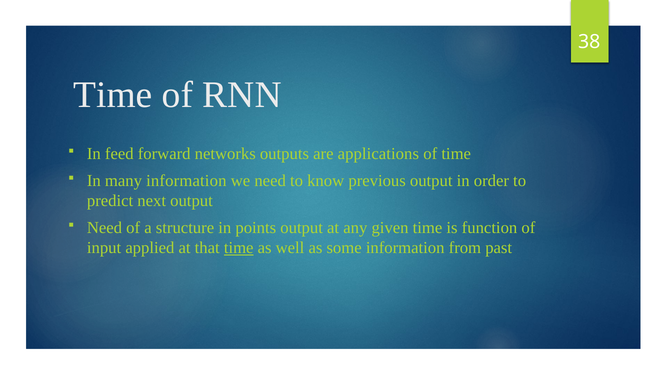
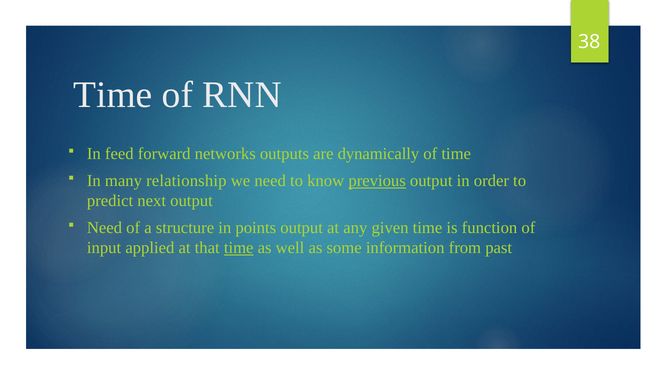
applications: applications -> dynamically (378, 154)
many information: information -> relationship (186, 181)
previous underline: none -> present (377, 181)
